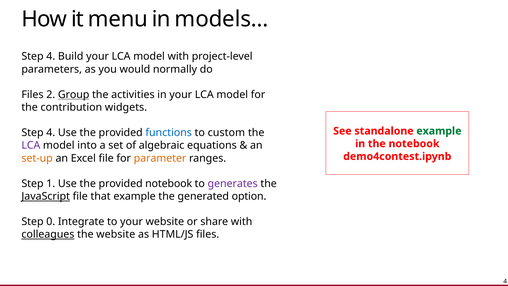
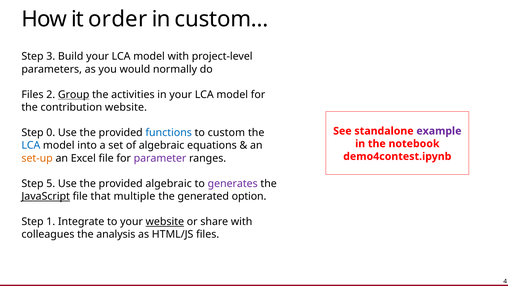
menu: menu -> order (118, 19)
models…: models… -> custom… (222, 19)
4: 4 -> 3 (51, 56)
contribution widgets: widgets -> website (126, 107)
example colour: green -> purple (439, 131)
4: 4 -> 0 (51, 133)
LCA colour: purple -> blue (31, 145)
parameter colour: orange -> purple (160, 158)
1: 1 -> 5 (51, 183)
provided notebook: notebook -> algebraic (169, 183)
that example: example -> multiple (134, 196)
0: 0 -> 1 (51, 222)
website underline: none -> present (165, 222)
colleagues underline: present -> none (48, 234)
the website: website -> analysis (116, 234)
